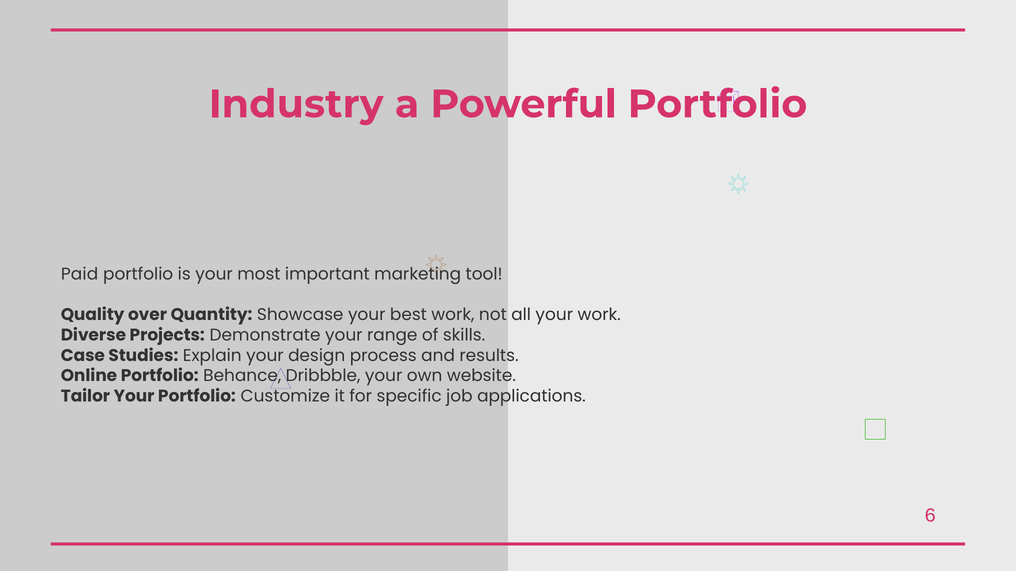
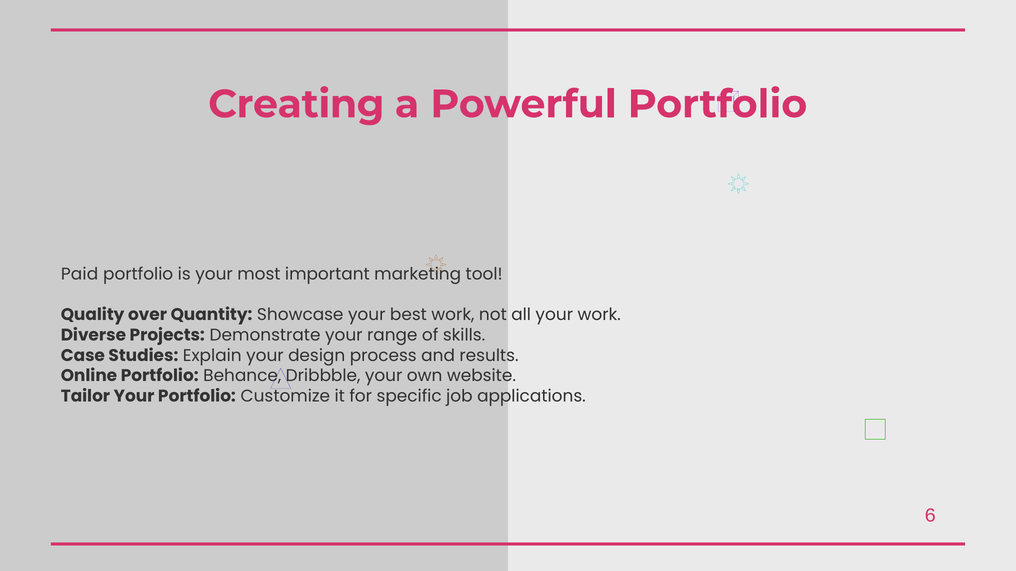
Industry: Industry -> Creating (296, 104)
